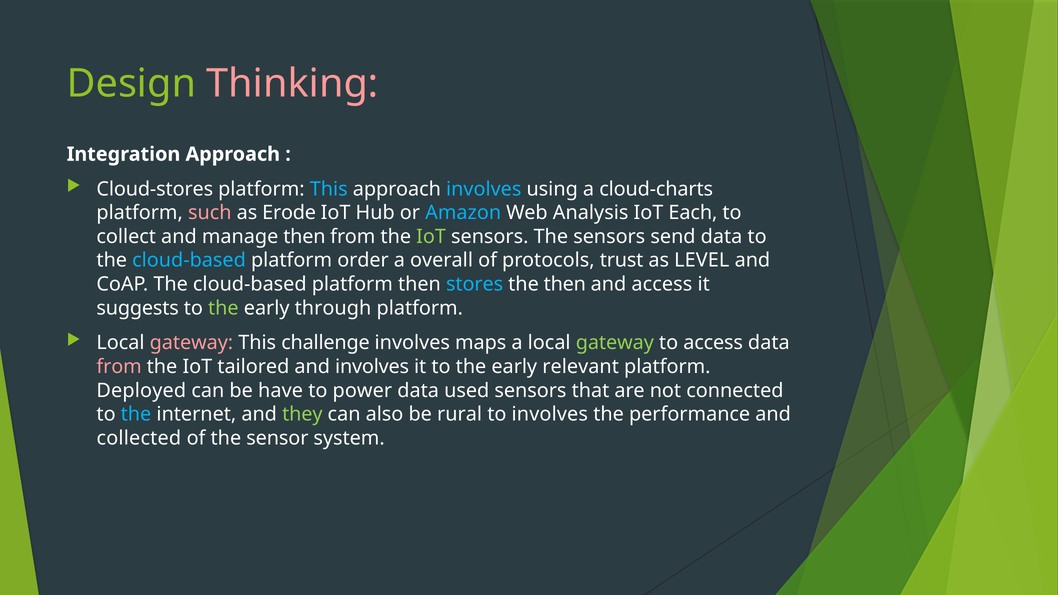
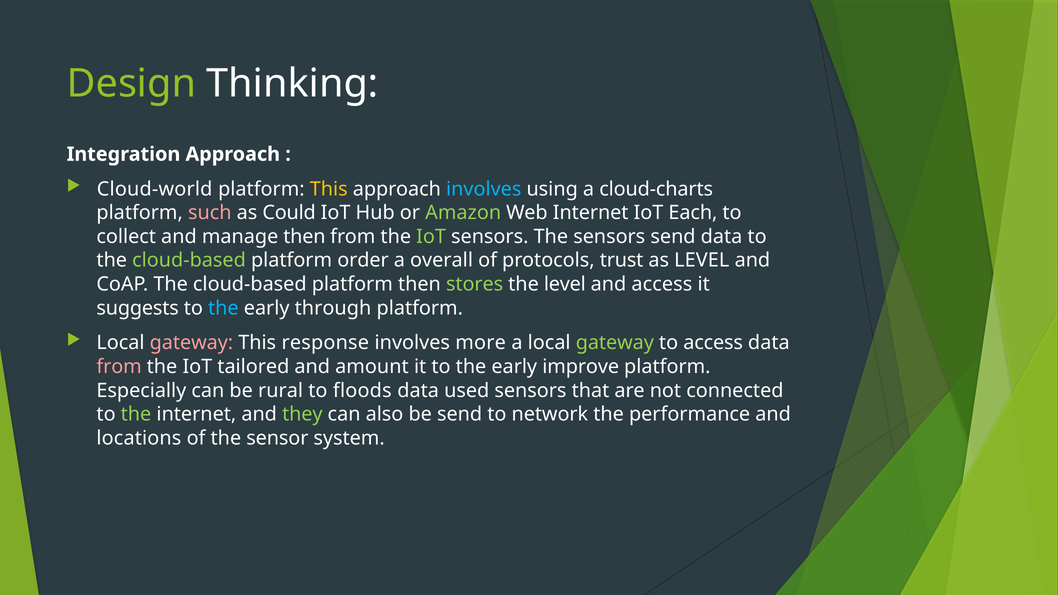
Thinking colour: pink -> white (292, 83)
Cloud-stores: Cloud-stores -> Cloud-world (155, 189)
This colour: light blue -> yellow (329, 189)
Erode: Erode -> Could (289, 213)
Amazon colour: light blue -> light green (463, 213)
Web Analysis: Analysis -> Internet (591, 213)
cloud-based colour: light blue -> light green (189, 260)
stores colour: light blue -> light green (475, 284)
the then: then -> level (565, 284)
the colour: light green -> light blue (223, 308)
challenge: challenge -> response (325, 343)
maps: maps -> more (481, 343)
and involves: involves -> amount (372, 367)
relevant: relevant -> improve (581, 367)
Deployed: Deployed -> Especially (141, 391)
have: have -> rural (281, 391)
power: power -> floods (362, 391)
the colour: light blue -> light green (136, 414)
be rural: rural -> send (460, 414)
to involves: involves -> network (550, 414)
collected: collected -> locations (139, 438)
